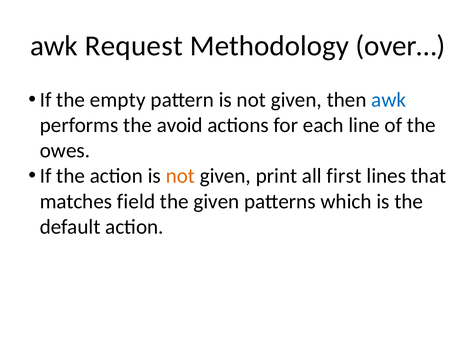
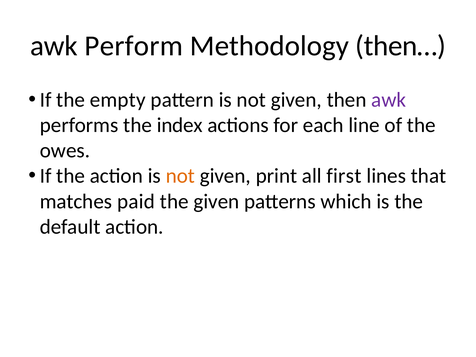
Request: Request -> Perform (134, 46)
over…: over… -> then… (401, 46)
awk colour: blue -> purple (389, 100)
avoid: avoid -> index (180, 125)
field: field -> paid (136, 201)
